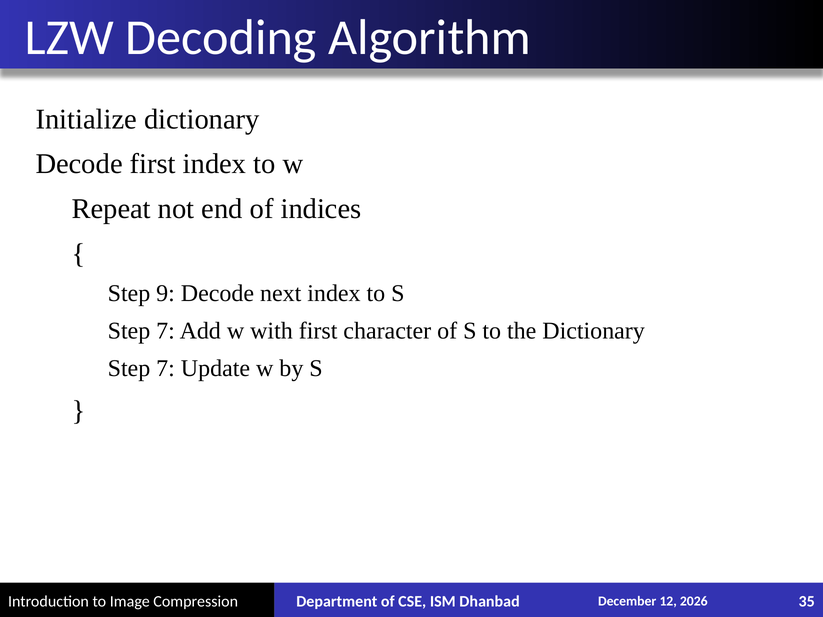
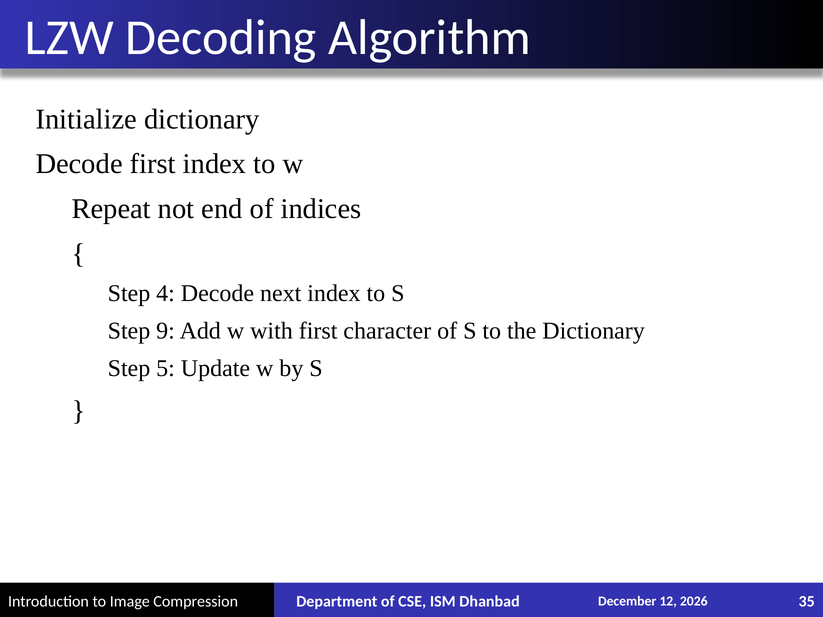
9: 9 -> 4 (166, 294)
7: 7 -> 9 (166, 331)
7: 7 -> 5 (166, 369)
